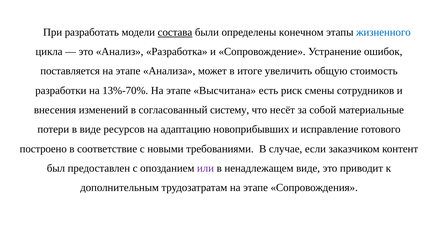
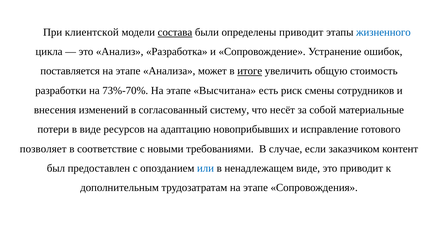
разработать: разработать -> клиентской (92, 32)
определены конечном: конечном -> приводит (301, 32)
итоге underline: none -> present (250, 71)
13%-70%: 13%-70% -> 73%-70% (125, 91)
построено: построено -> позволяет (43, 149)
или colour: purple -> blue (206, 168)
